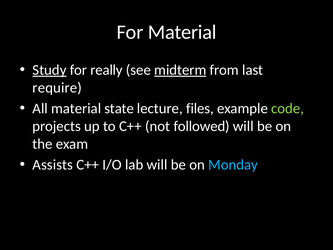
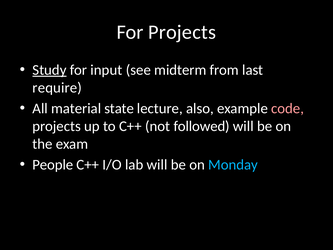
For Material: Material -> Projects (182, 32)
really: really -> input (106, 70)
midterm underline: present -> none (180, 70)
files: files -> also (200, 108)
code colour: light green -> pink (288, 108)
Assists: Assists -> People (53, 165)
